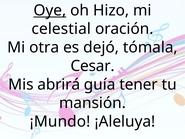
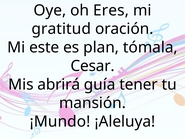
Oye underline: present -> none (50, 10)
Hizo: Hizo -> Eres (111, 10)
celestial: celestial -> gratitud (61, 29)
otra: otra -> este (44, 47)
dejó: dejó -> plan (101, 47)
